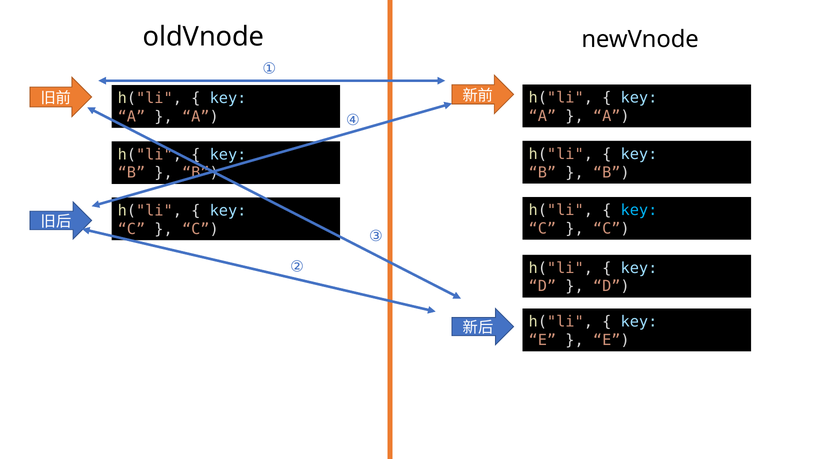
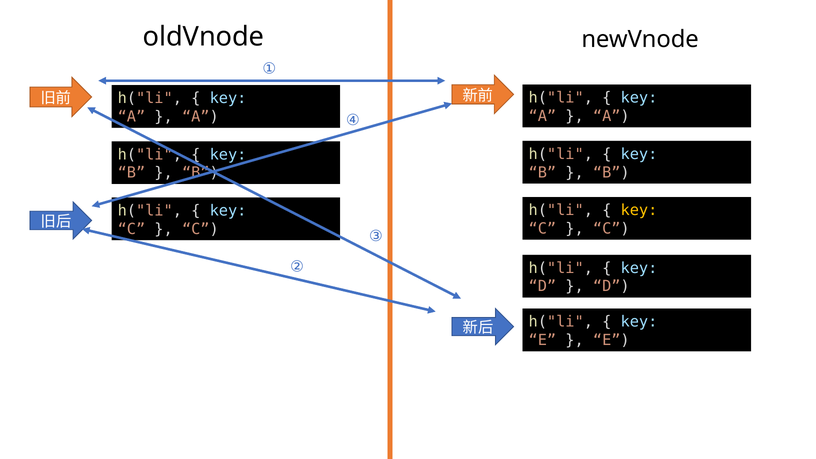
key colour: light blue -> yellow (639, 210)
